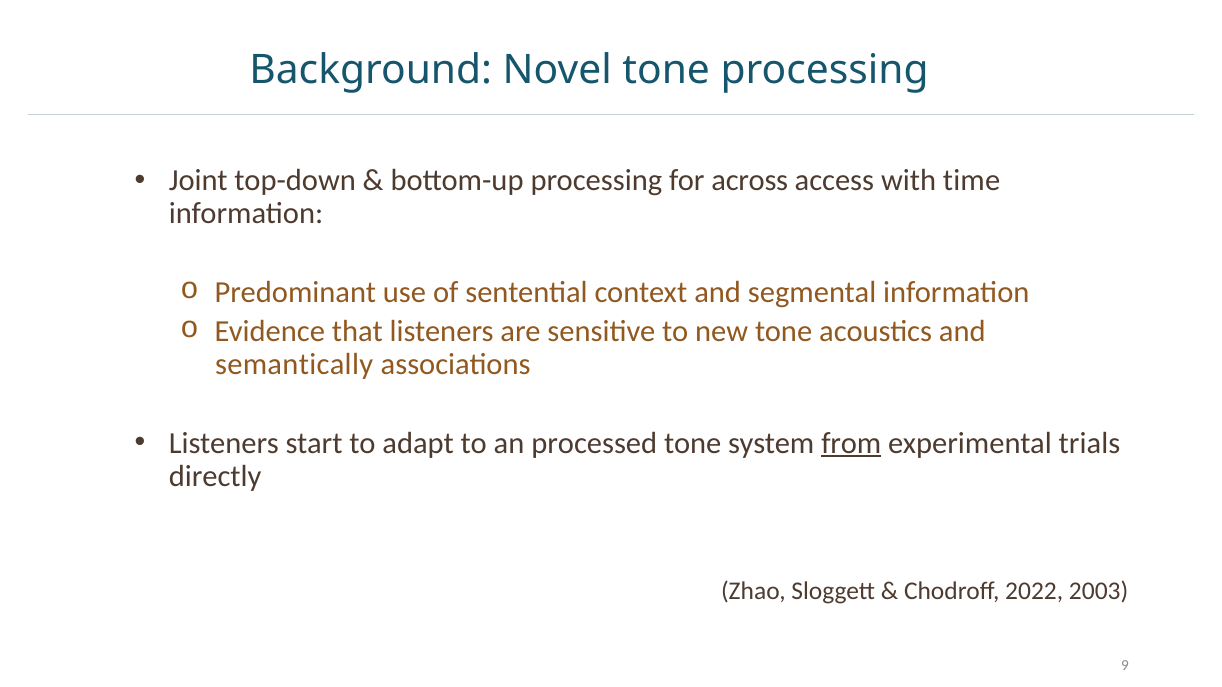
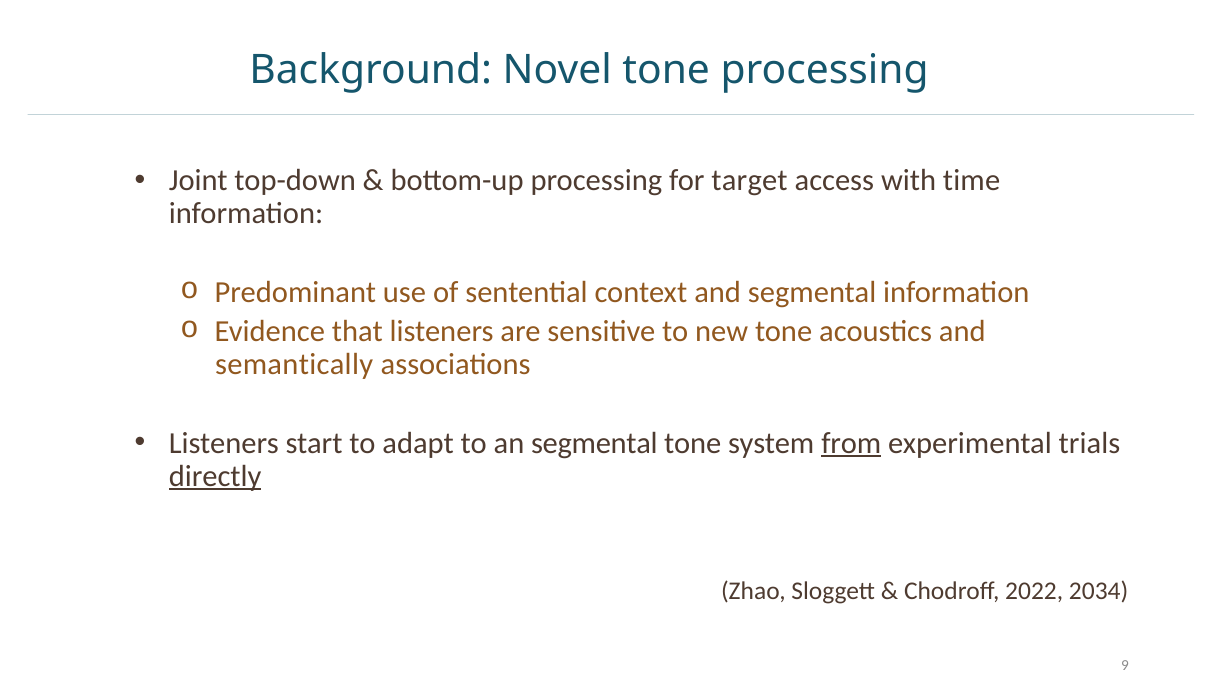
across: across -> target (750, 181)
an processed: processed -> segmental (594, 443)
directly underline: none -> present (215, 476)
2003: 2003 -> 2034 (1099, 592)
